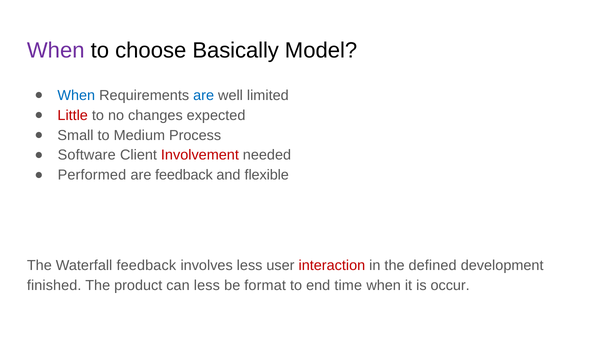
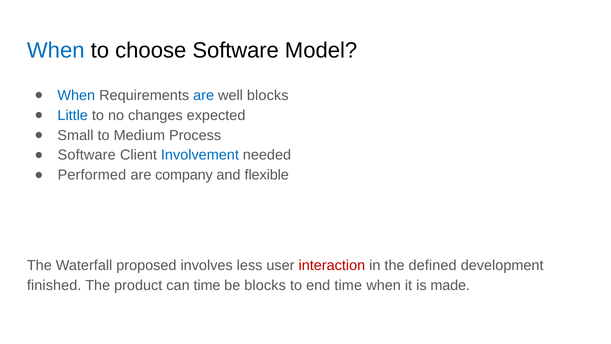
When colour: purple -> blue (56, 51)
choose Basically: Basically -> Software (236, 51)
well limited: limited -> blocks (268, 95)
Little colour: red -> blue (73, 115)
Involvement colour: red -> blue (200, 155)
are feedback: feedback -> company (184, 175)
Waterfall feedback: feedback -> proposed (146, 265)
can less: less -> time (207, 285)
be format: format -> blocks (265, 285)
occur: occur -> made (450, 285)
